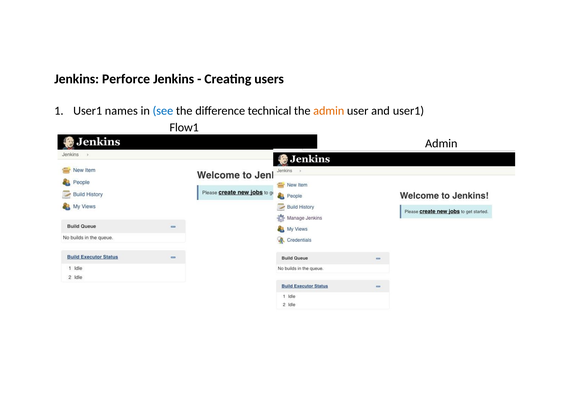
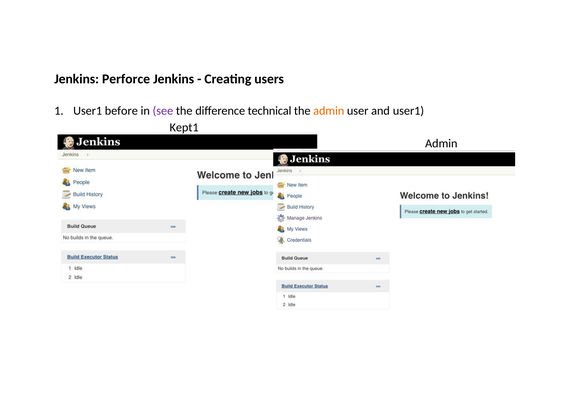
names: names -> before (121, 111)
see colour: blue -> purple (163, 111)
Flow1: Flow1 -> Kept1 (184, 127)
